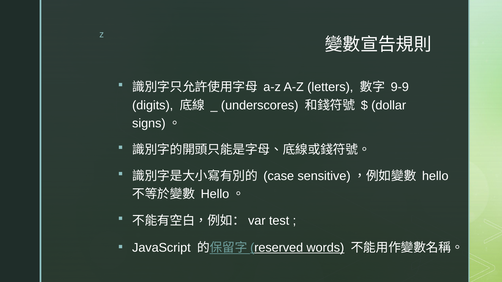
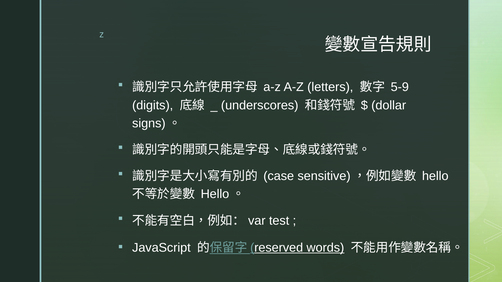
9-9: 9-9 -> 5-9 (400, 87)
